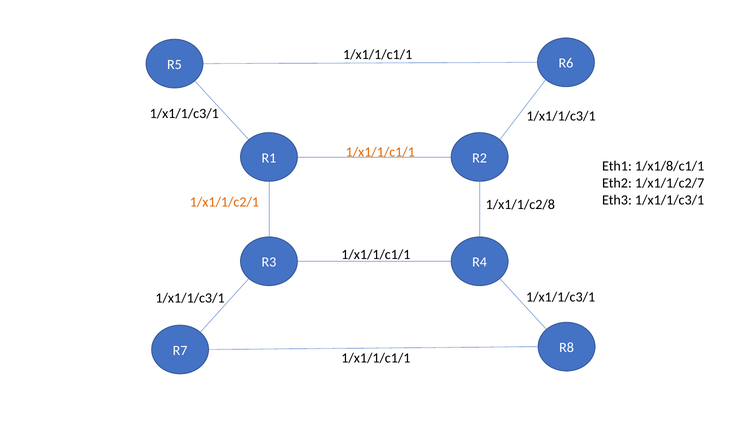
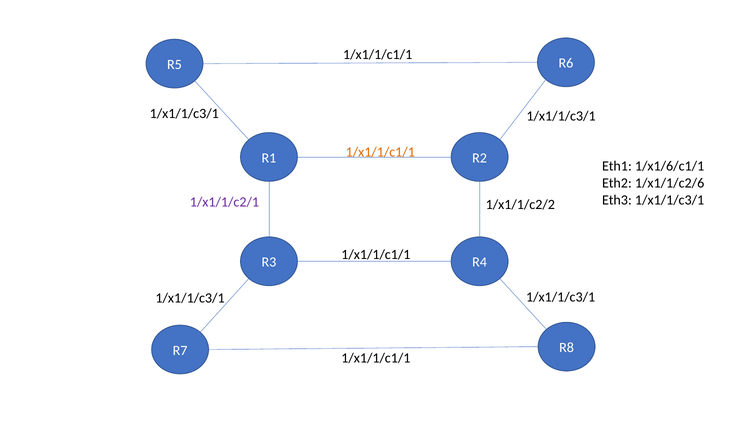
1/x1/8/c1/1: 1/x1/8/c1/1 -> 1/x1/6/c1/1 (670, 166)
1/x1/1/c2/7: 1/x1/1/c2/7 -> 1/x1/1/c2/6 (670, 183)
1/x1/1/c2/1 colour: orange -> purple (224, 202)
1/x1/1/c2/8: 1/x1/1/c2/8 -> 1/x1/1/c2/2 (520, 205)
